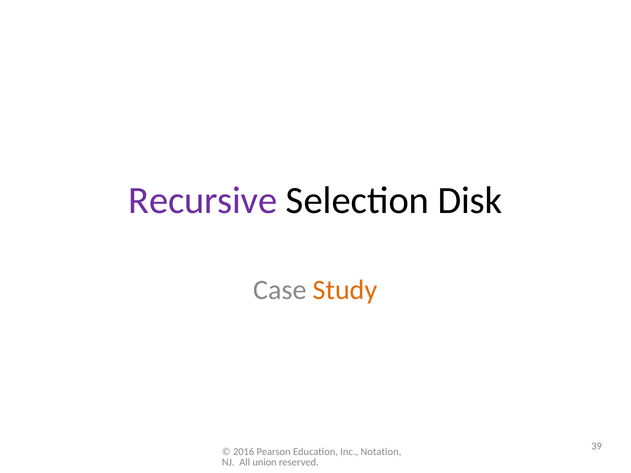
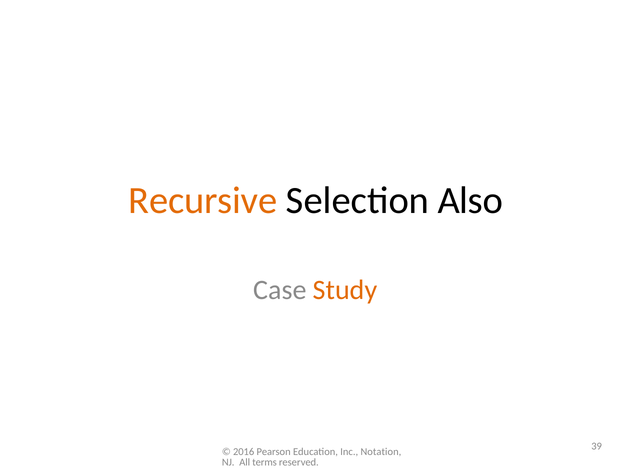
Recursive colour: purple -> orange (203, 200)
Disk: Disk -> Also (470, 200)
union: union -> terms (265, 462)
